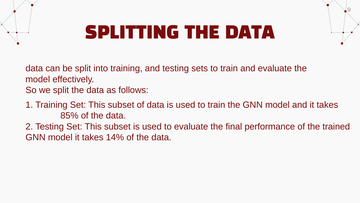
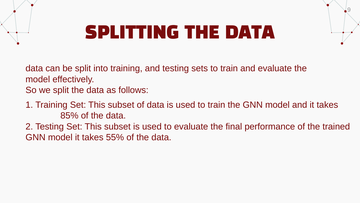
14%: 14% -> 55% (115, 137)
